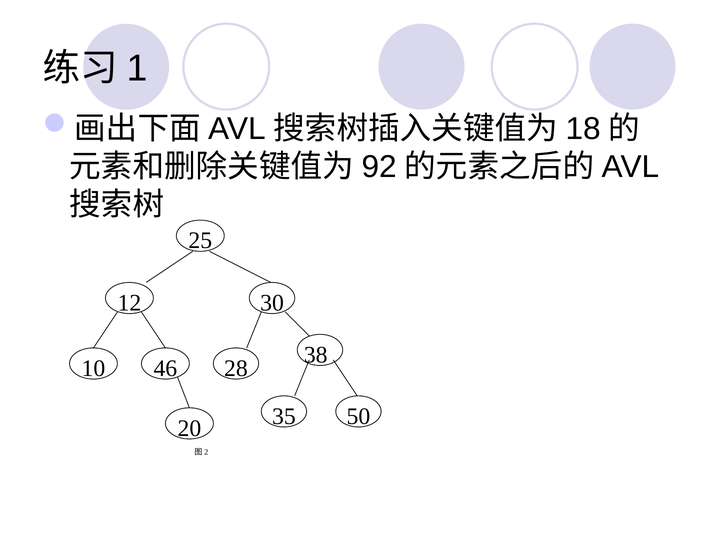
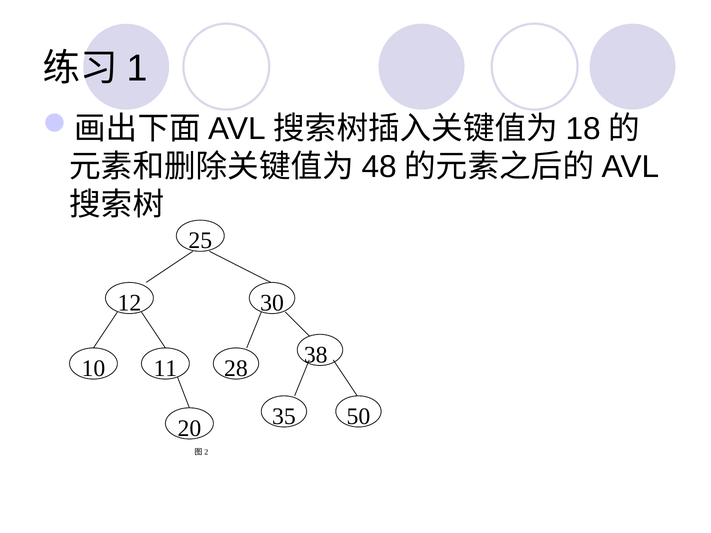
92: 92 -> 48 (379, 167)
46: 46 -> 11 (165, 369)
